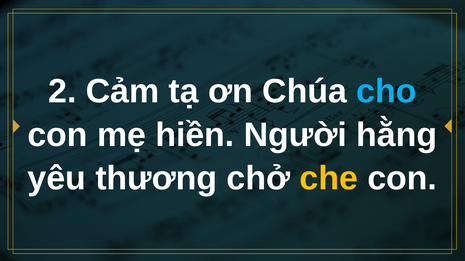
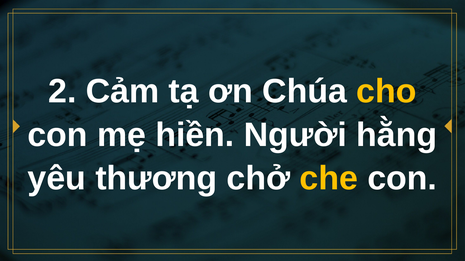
cho colour: light blue -> yellow (386, 92)
